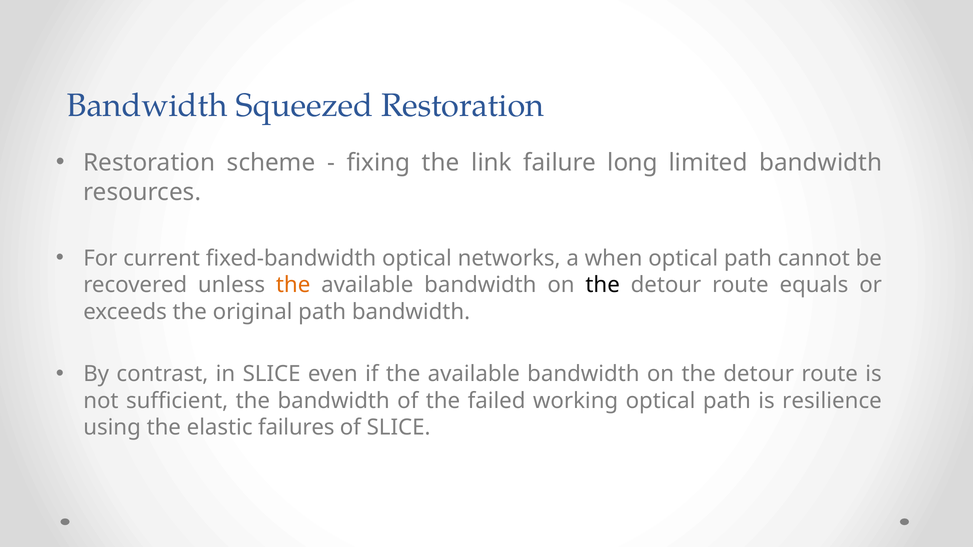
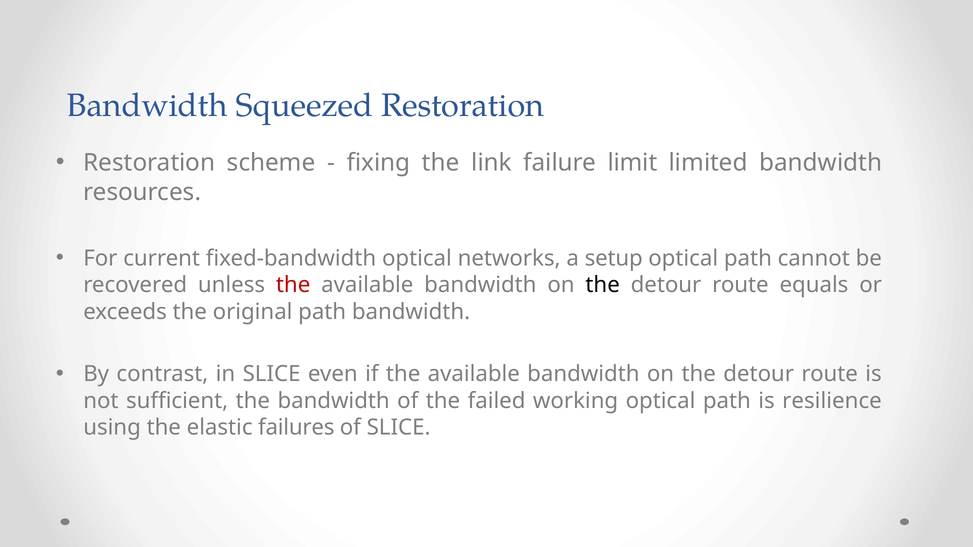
long: long -> limit (633, 163)
when: when -> setup (614, 258)
the colour: orange -> red (293, 285)
